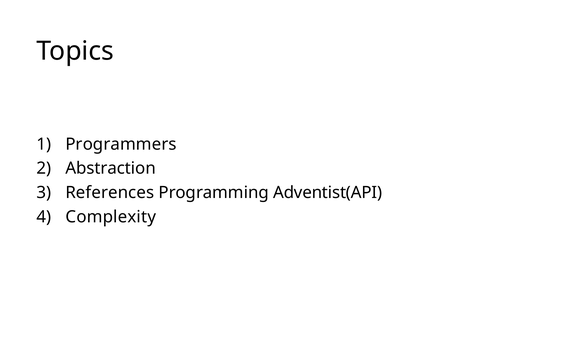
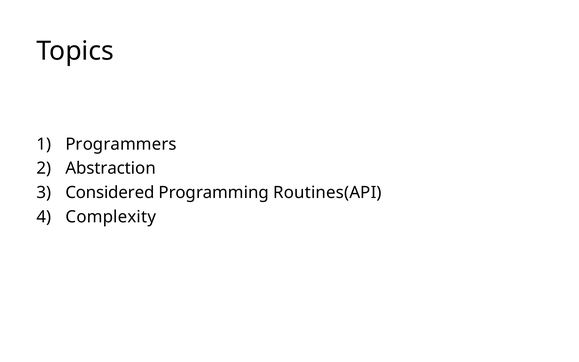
References: References -> Considered (110, 193)
Adventist(API: Adventist(API -> Routines(API (327, 193)
